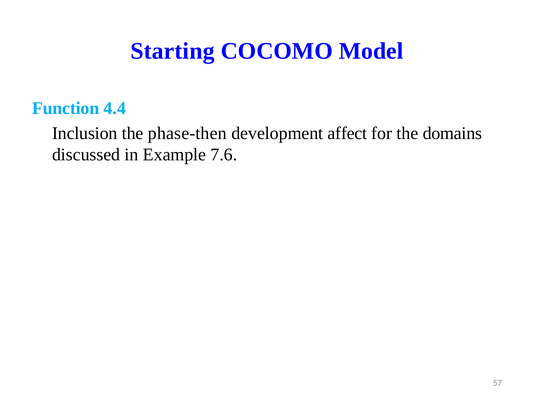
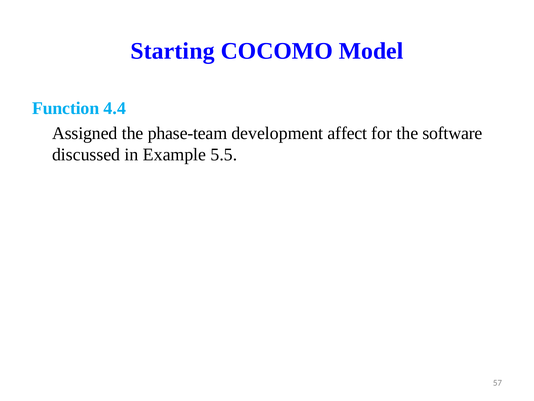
Inclusion: Inclusion -> Assigned (85, 133)
phase-then: phase-then -> phase-team (188, 133)
domains: domains -> software (452, 133)
7.6: 7.6 -> 5.5 (224, 154)
